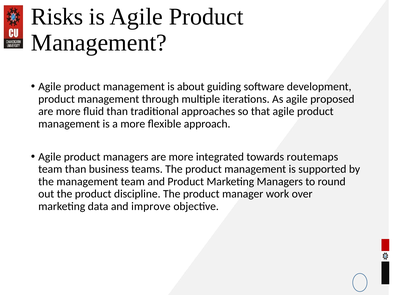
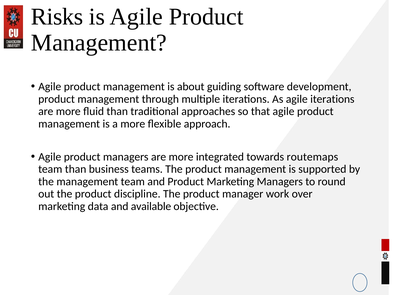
agile proposed: proposed -> iterations (332, 99)
improve: improve -> available (151, 206)
